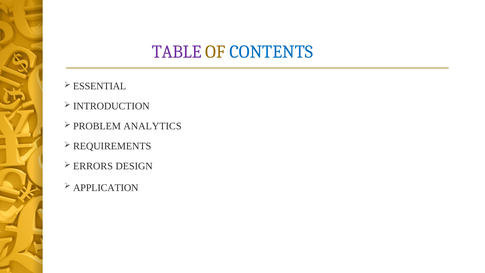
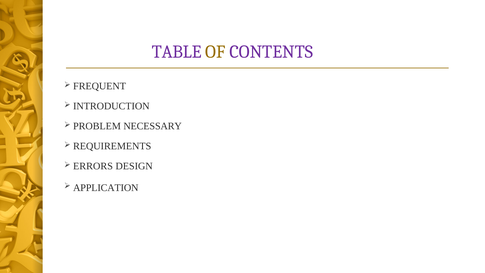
CONTENTS colour: blue -> purple (271, 52)
ESSENTIAL: ESSENTIAL -> FREQUENT (100, 86)
ANALYTICS: ANALYTICS -> NECESSARY (153, 126)
